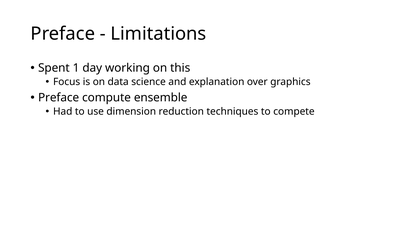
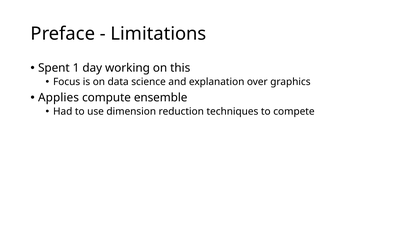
Preface: Preface -> Applies (59, 98)
